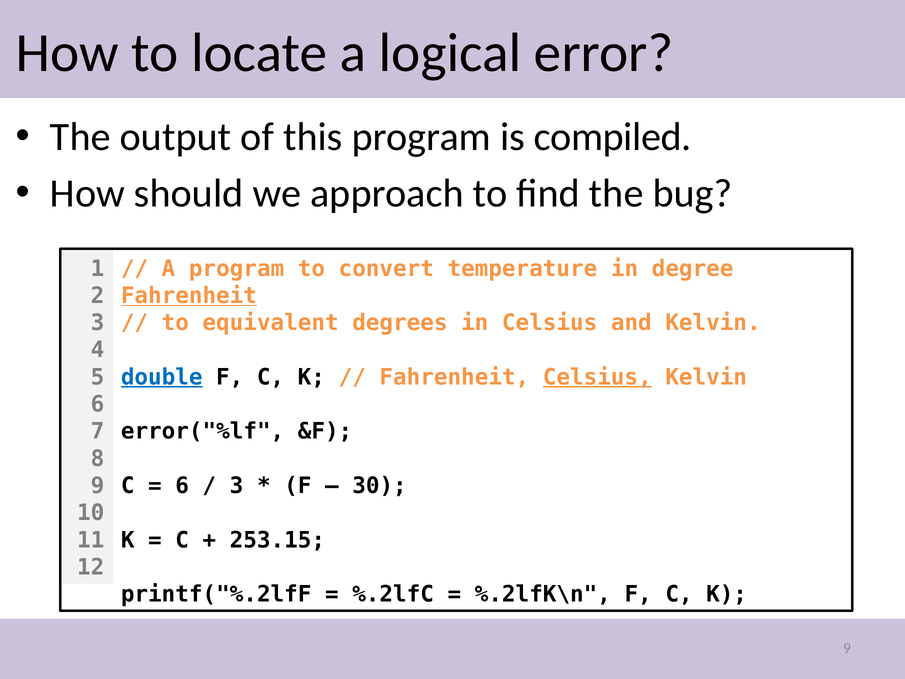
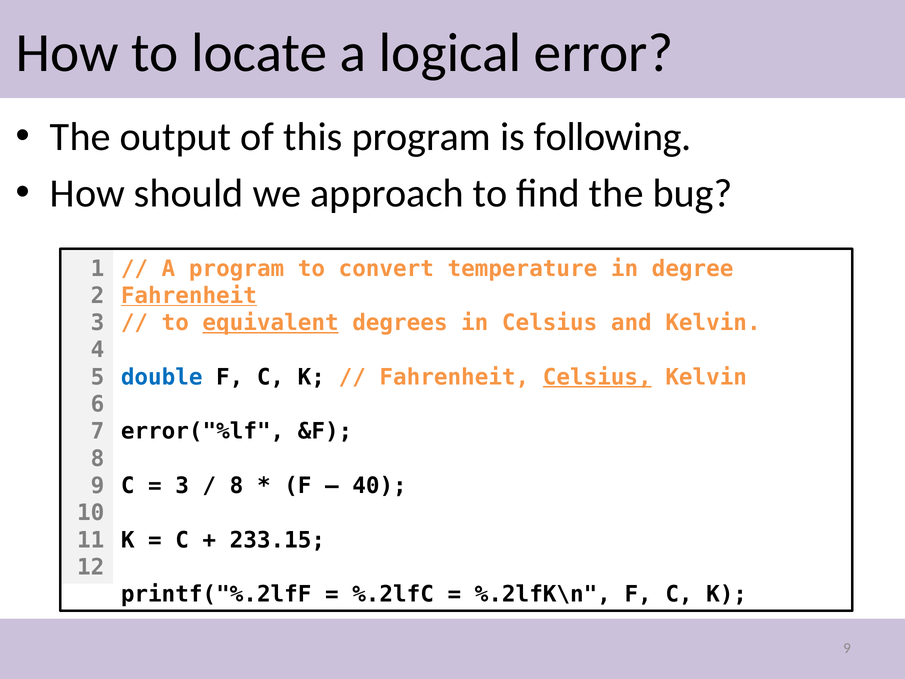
compiled: compiled -> following (613, 137)
equivalent underline: none -> present (271, 323)
double underline: present -> none (162, 377)
6: 6 -> 3 (182, 486)
3: 3 -> 8 (237, 486)
30: 30 -> 40 (380, 486)
253.15: 253.15 -> 233.15 (277, 540)
